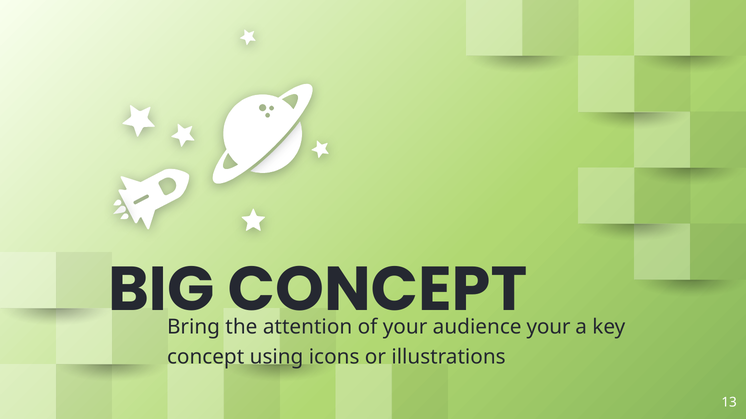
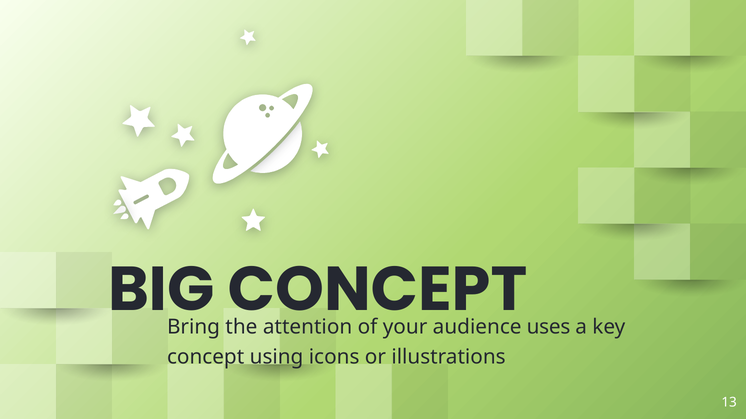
your: your -> uses (549, 328)
